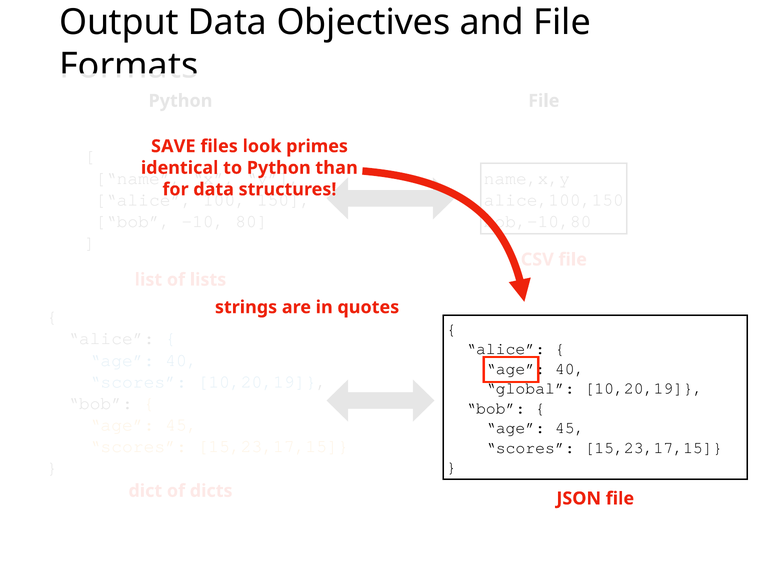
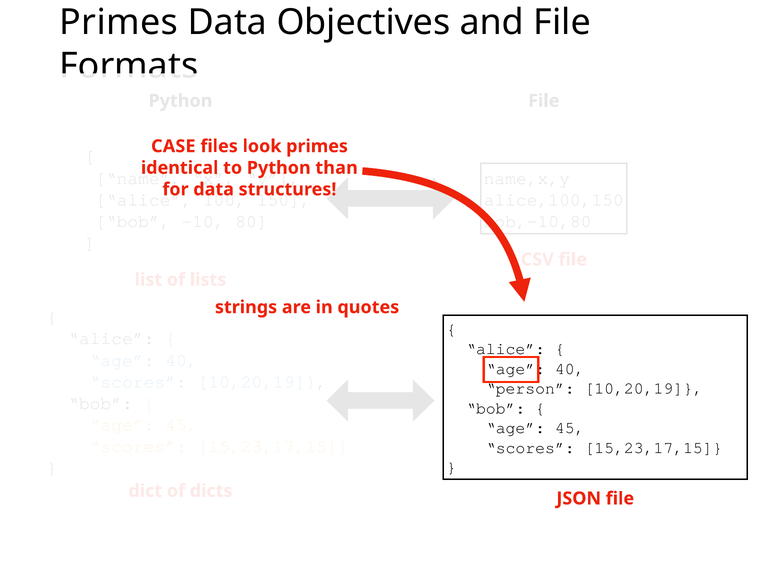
Output: Output -> Primes (119, 23)
SAVE: SAVE -> CASE (173, 146)
global: global -> person (530, 389)
